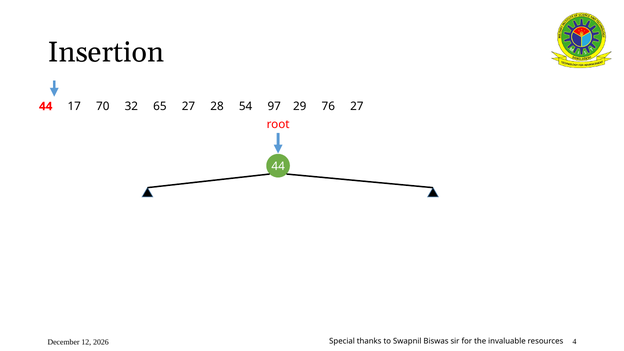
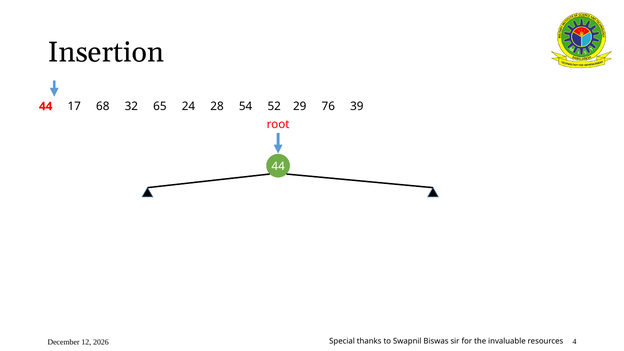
70: 70 -> 68 (103, 106)
65 27: 27 -> 24 (188, 106)
97: 97 -> 52 (274, 106)
76 27: 27 -> 39 (357, 106)
